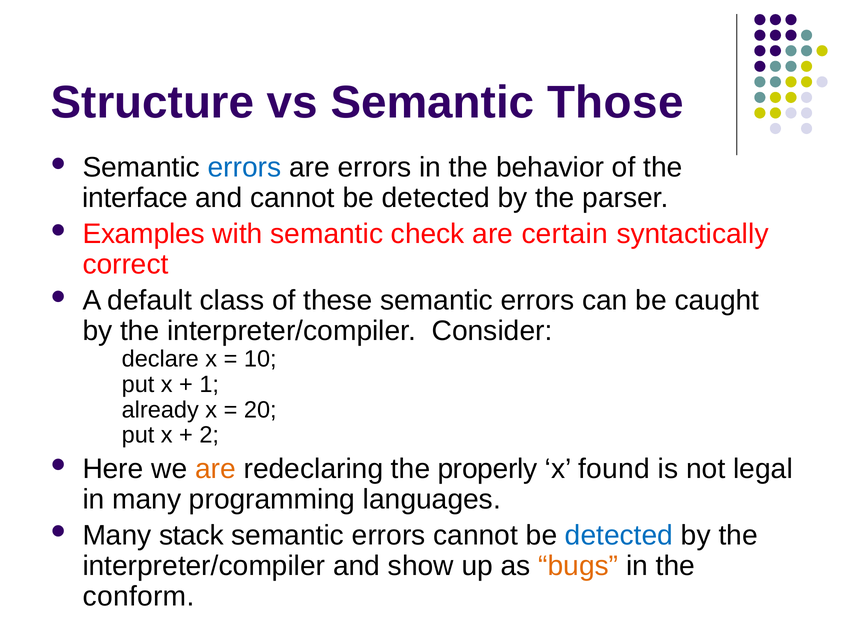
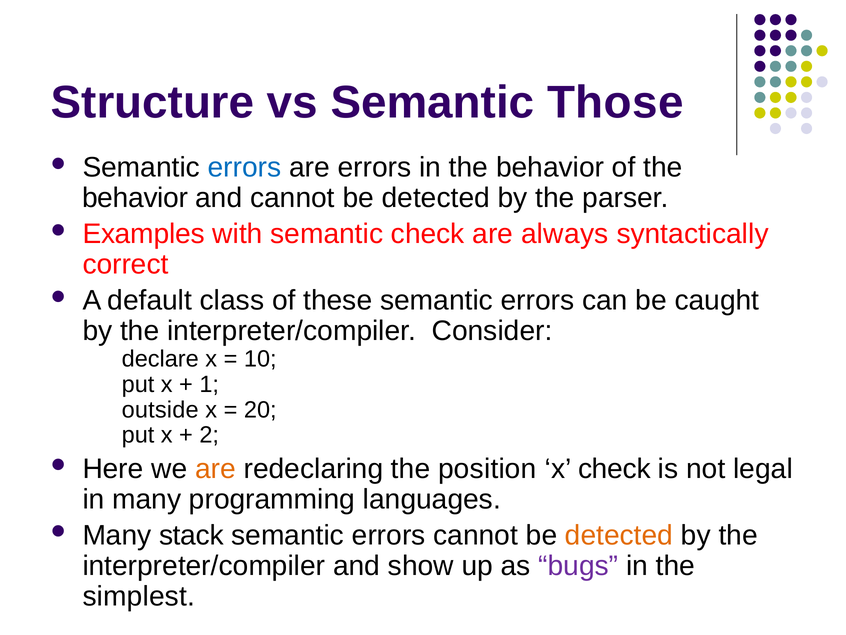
interface: interface -> behavior (135, 198)
certain: certain -> always (565, 234)
already: already -> outside (160, 410)
properly: properly -> position (487, 468)
x found: found -> check (614, 468)
detected colour: blue -> orange (619, 535)
bugs colour: orange -> purple (578, 565)
conform: conform -> simplest (139, 596)
